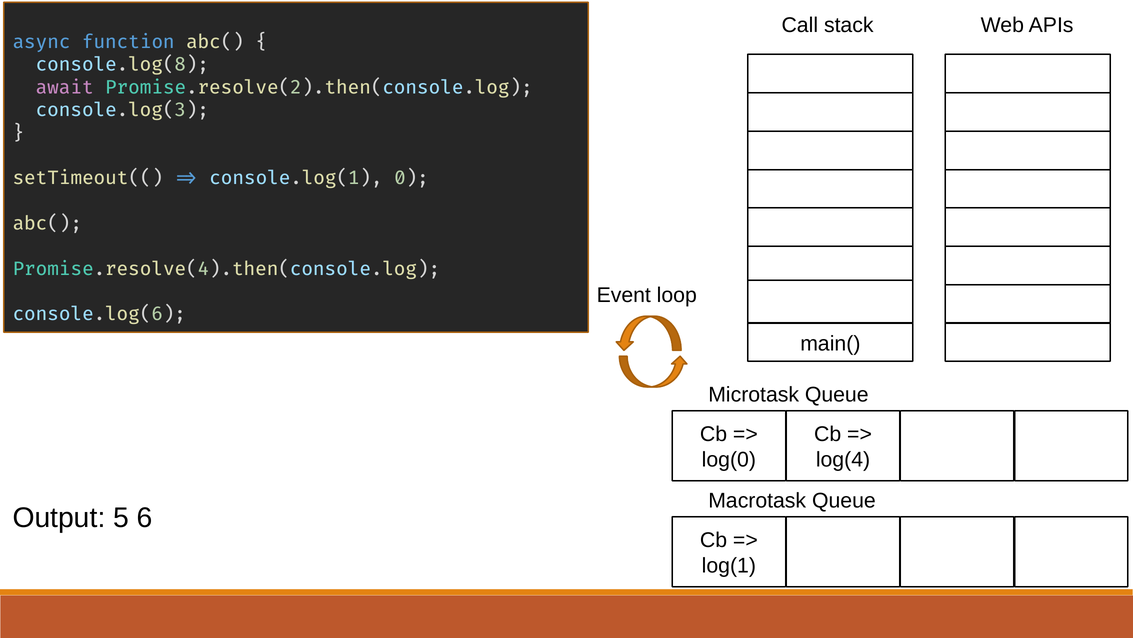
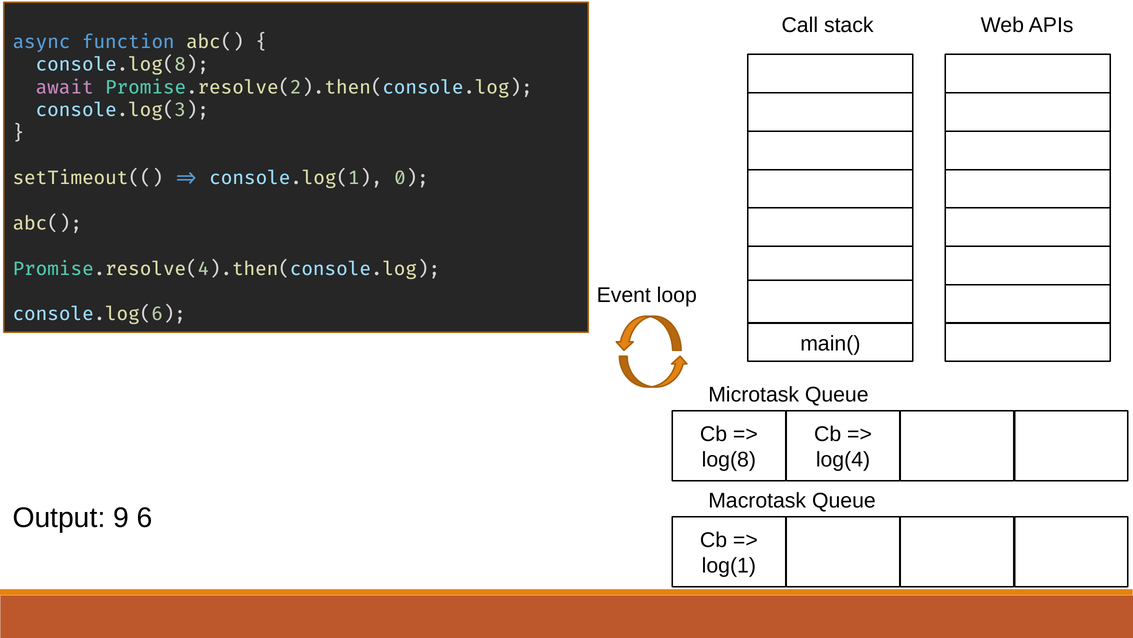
log(0: log(0 -> log(8 (729, 459)
5: 5 -> 9 (121, 517)
